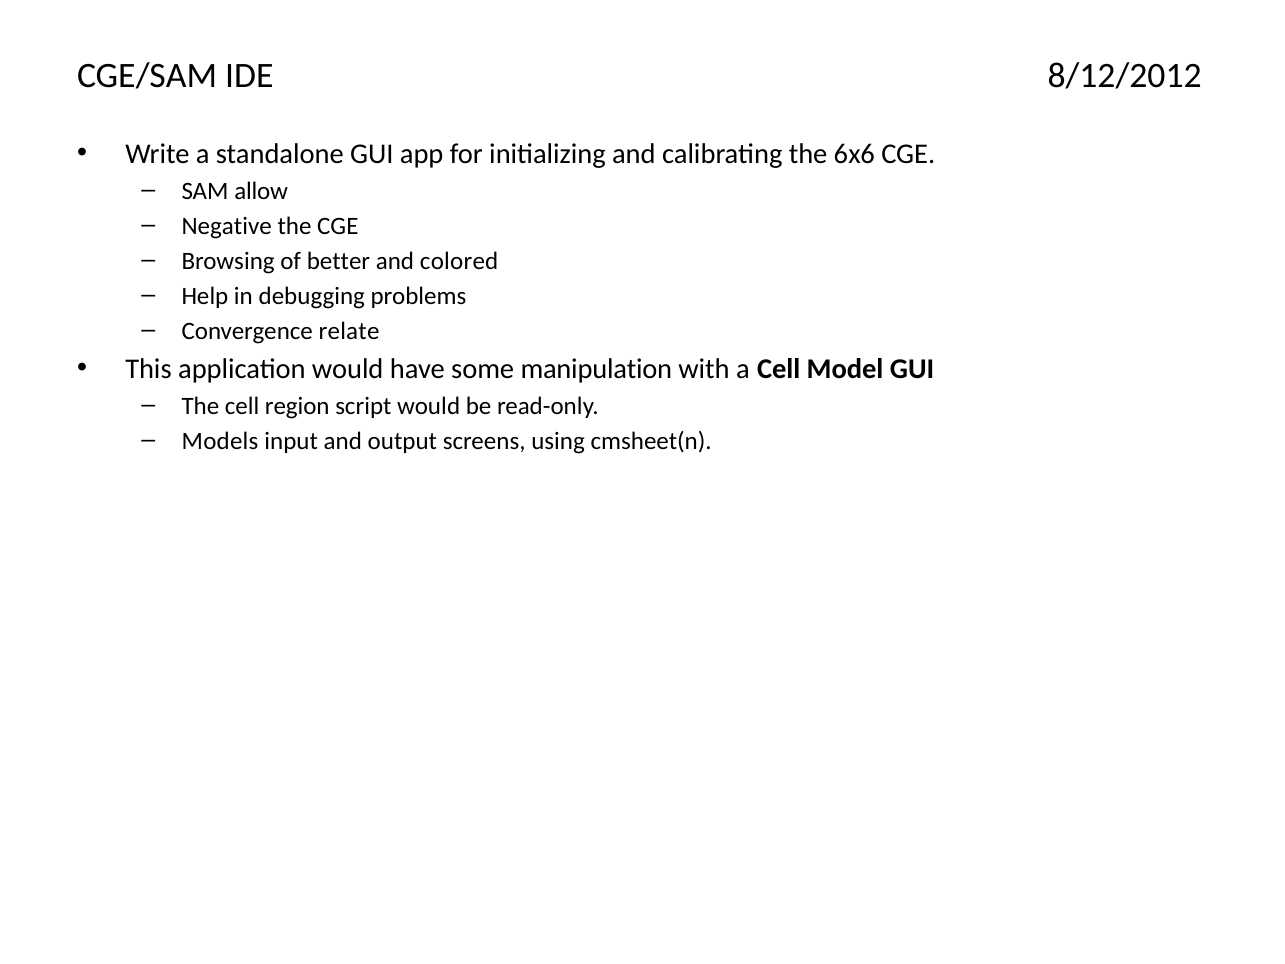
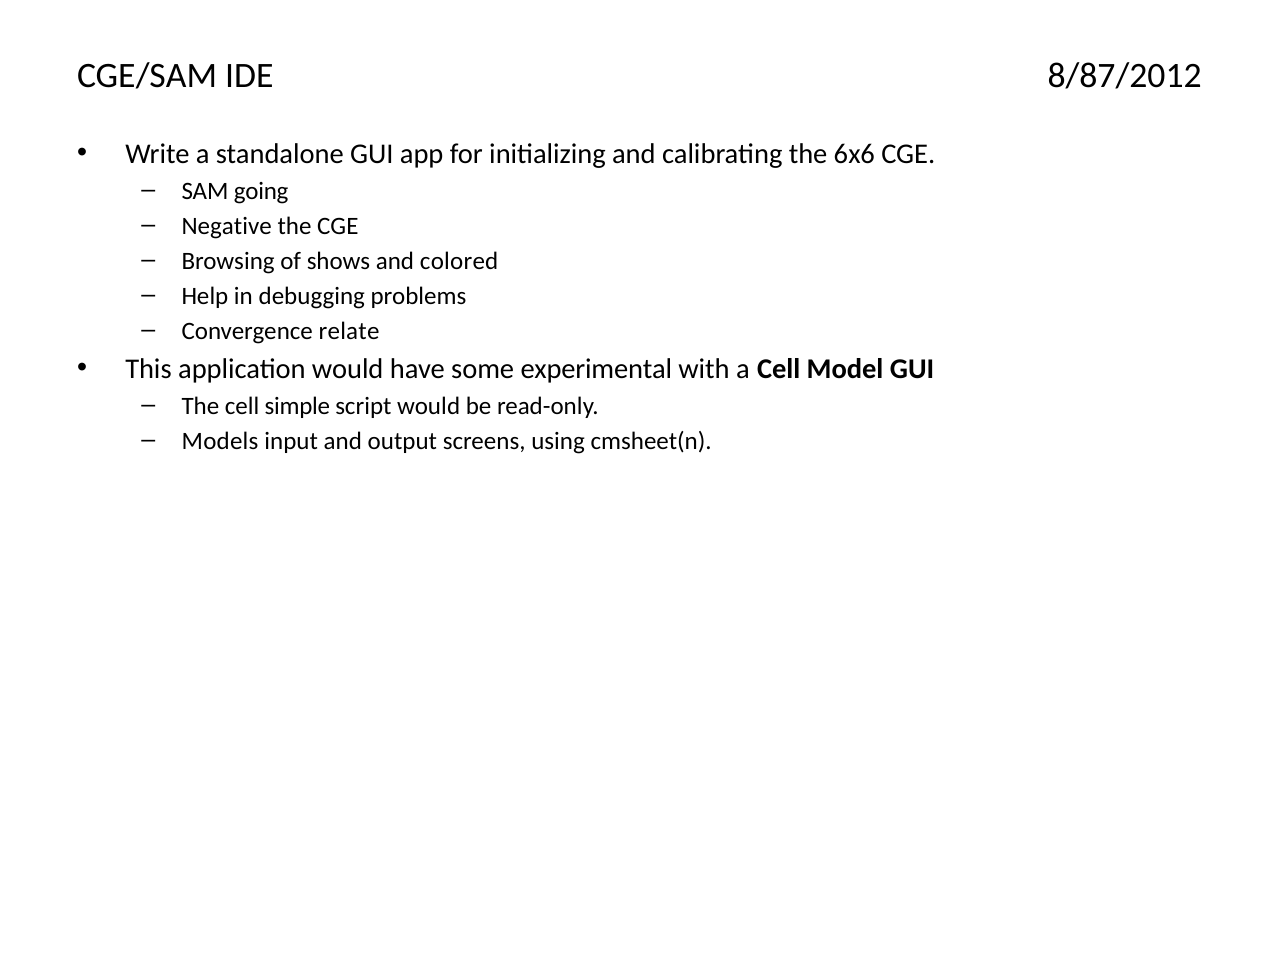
8/12/2012: 8/12/2012 -> 8/87/2012 (1125, 75)
allow: allow -> going (261, 191)
better: better -> shows (338, 261)
manipulation: manipulation -> experimental (596, 369)
region: region -> simple (297, 406)
